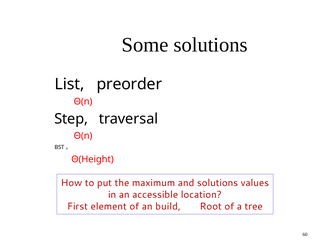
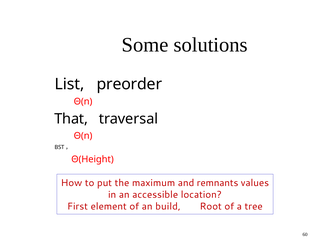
Step: Step -> That (71, 119)
and solutions: solutions -> remnants (218, 183)
